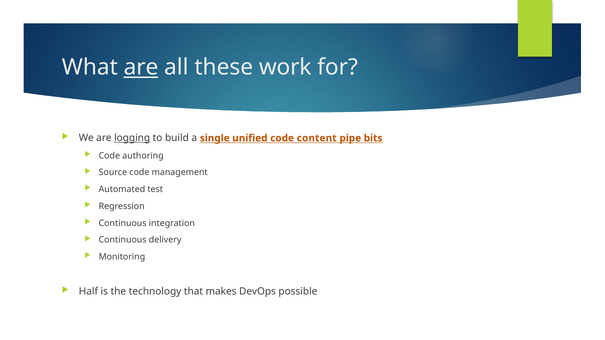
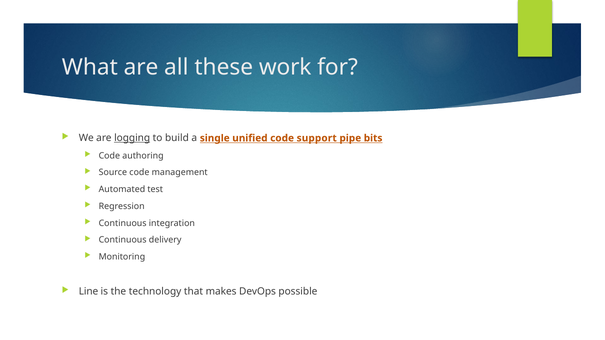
are underline: present -> none (141, 67)
content: content -> support (317, 138)
Half: Half -> Line (89, 292)
